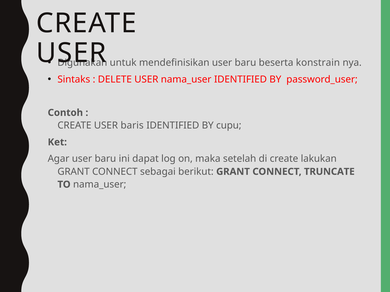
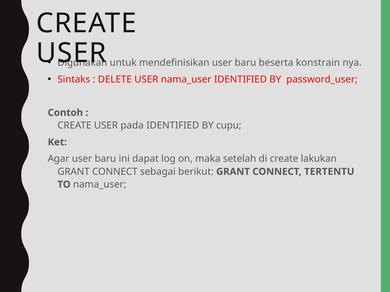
baris: baris -> pada (132, 126)
TRUNCATE: TRUNCATE -> TERTENTU (329, 172)
